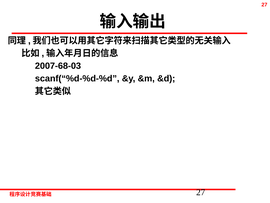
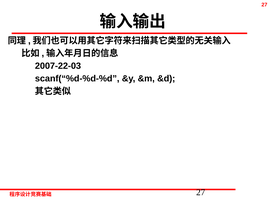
2007-68-03: 2007-68-03 -> 2007-22-03 (58, 66)
